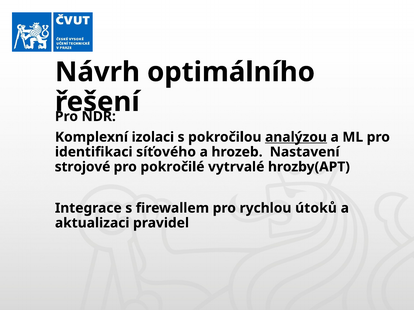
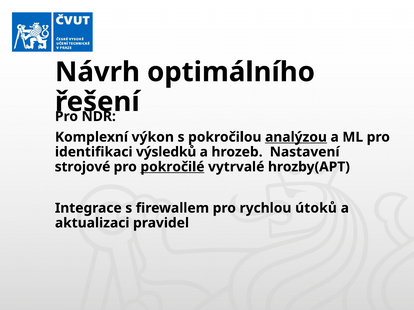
izolaci: izolaci -> výkon (153, 137)
síťového: síťového -> výsledků (166, 152)
pokročilé underline: none -> present (172, 167)
